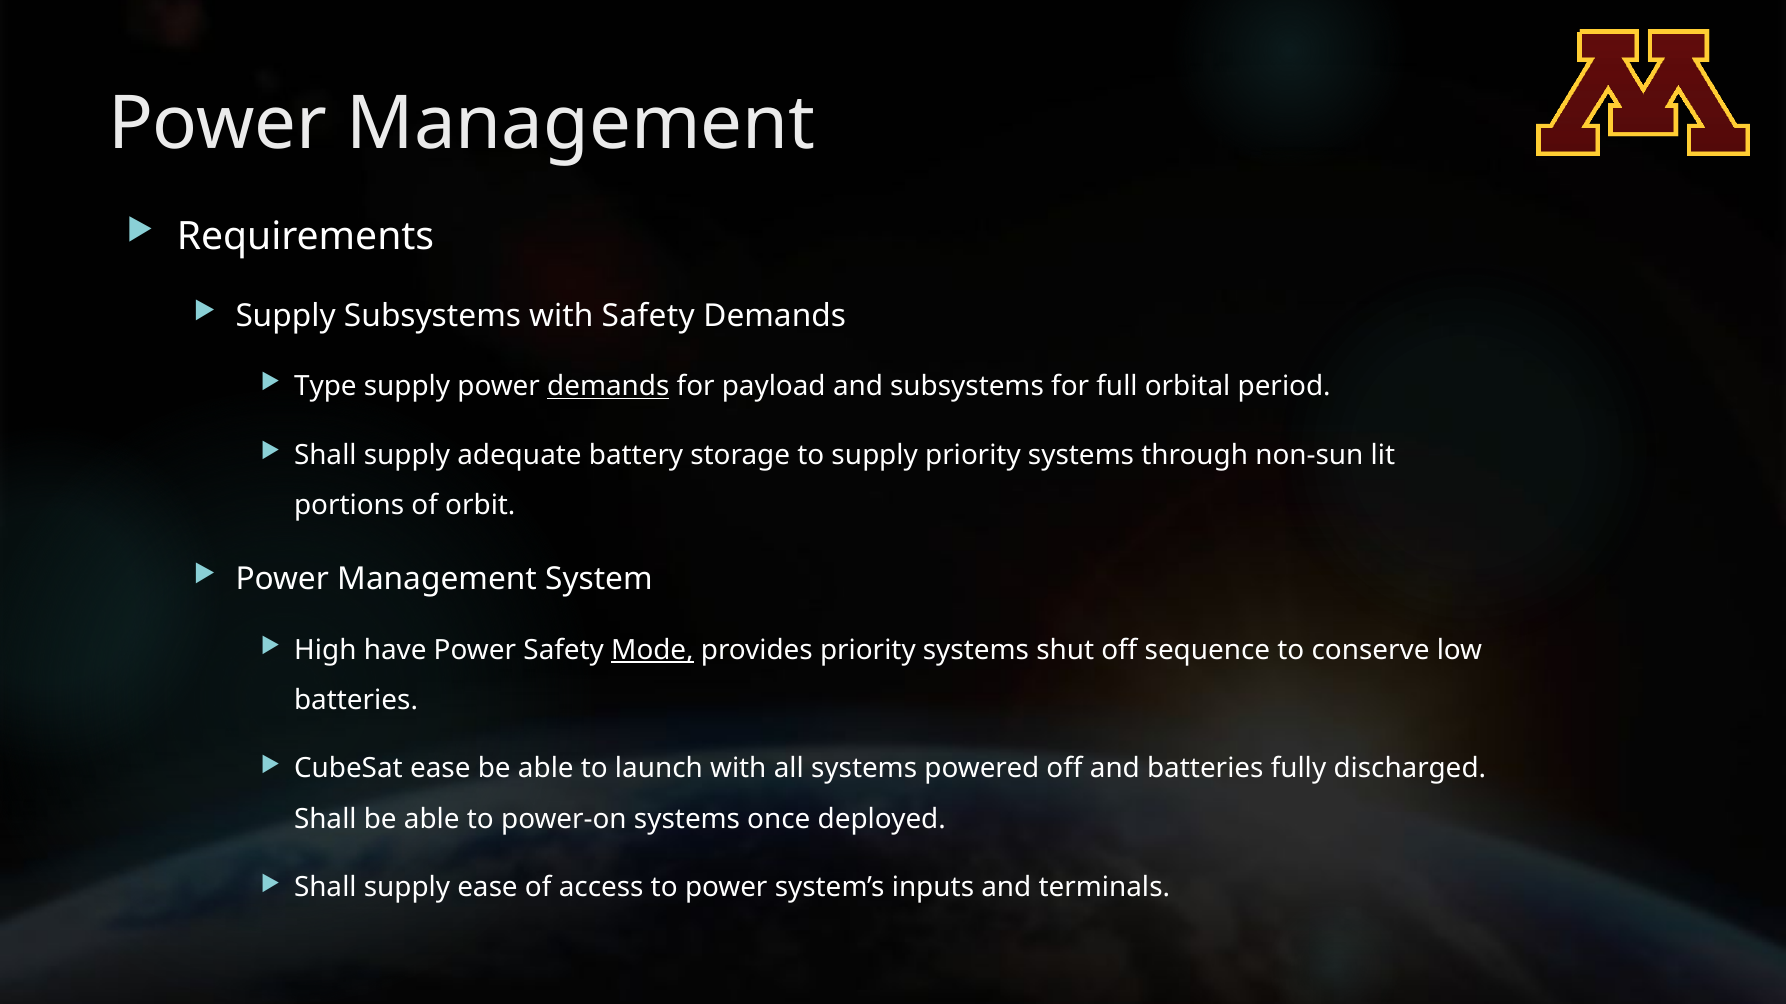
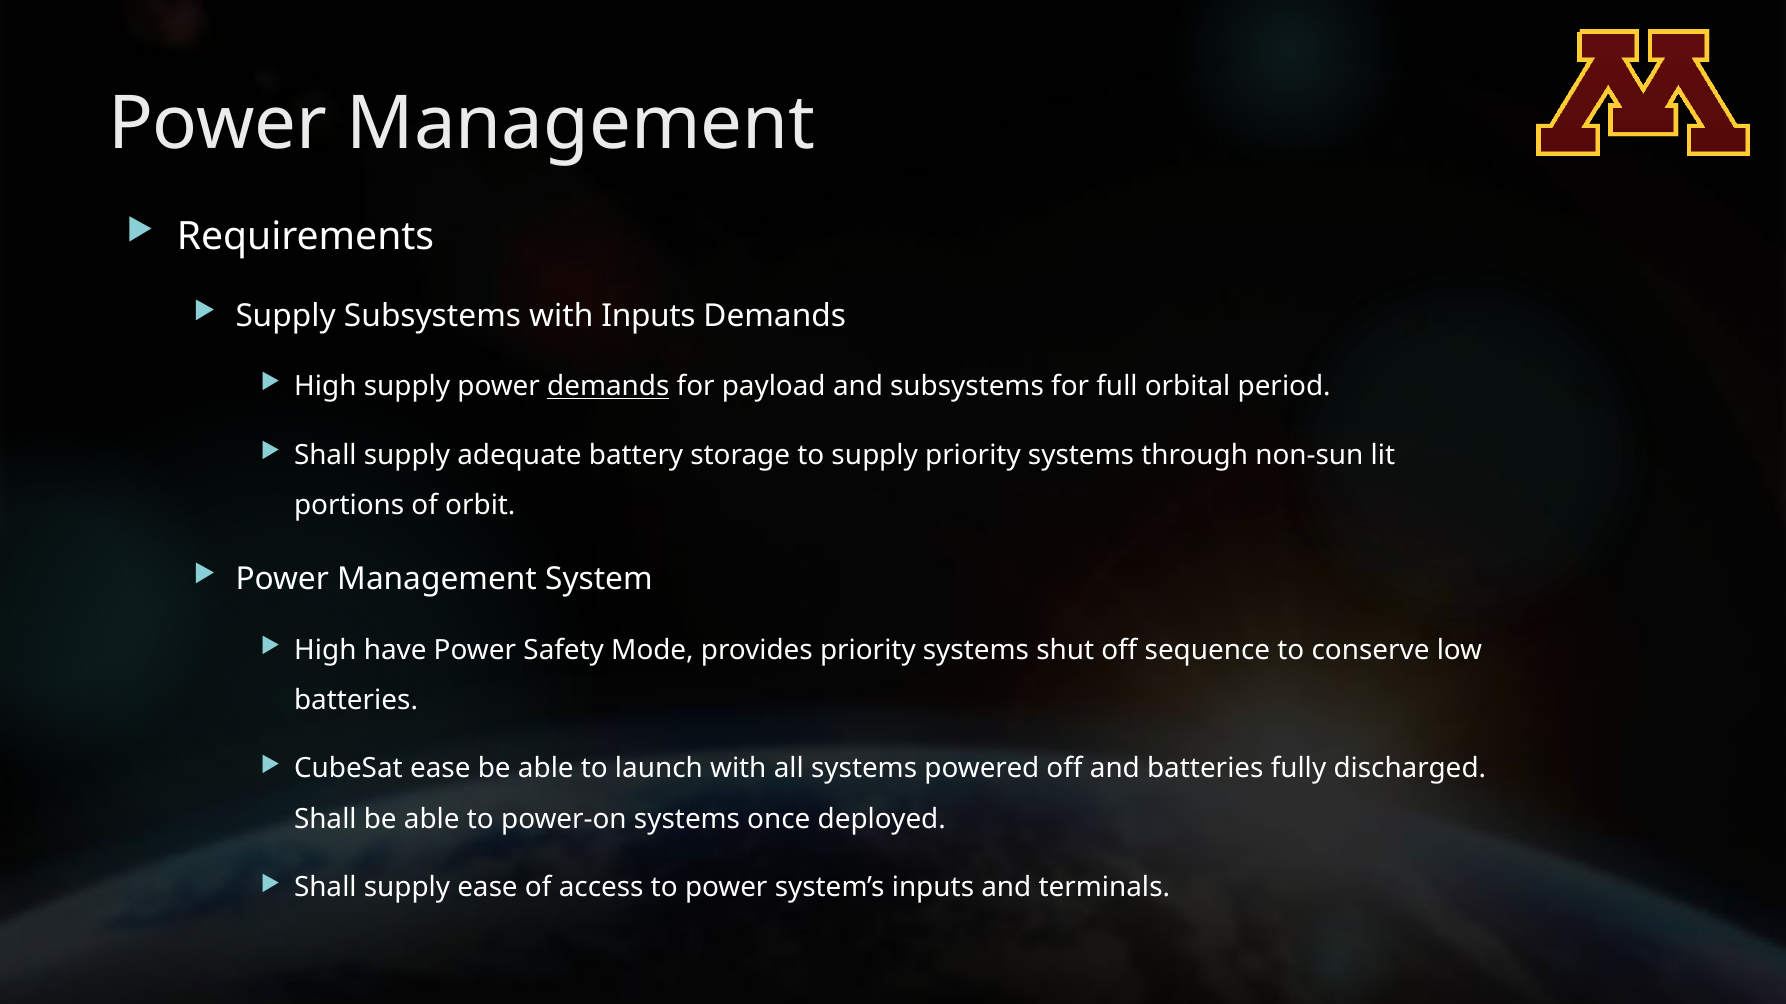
with Safety: Safety -> Inputs (649, 316)
Type: Type -> High (325, 387)
Mode underline: present -> none (652, 650)
